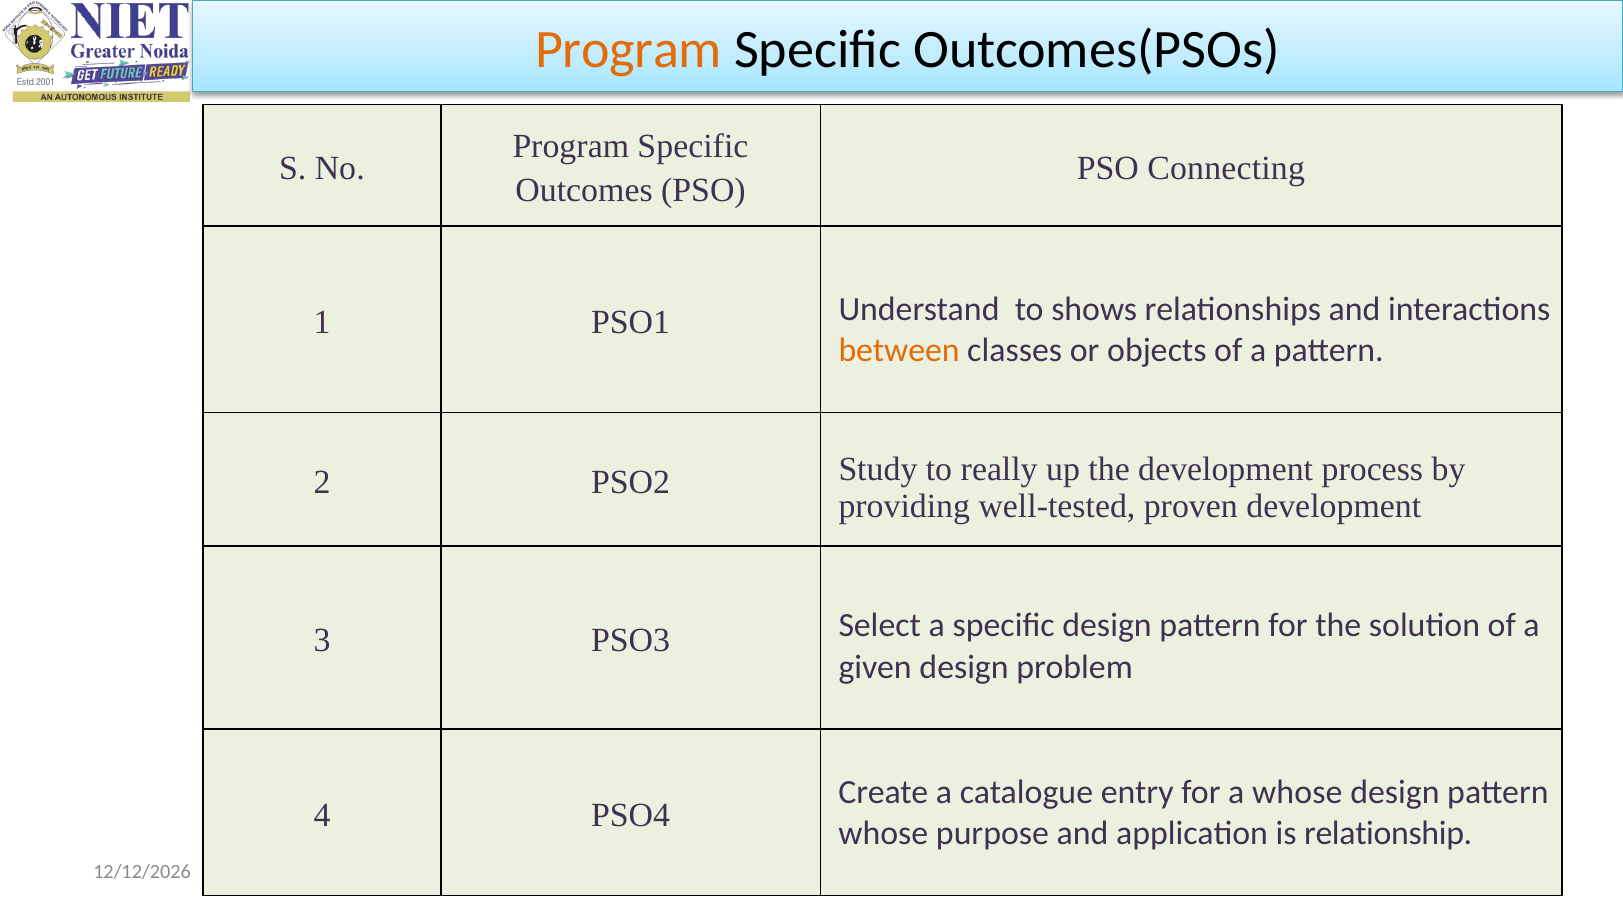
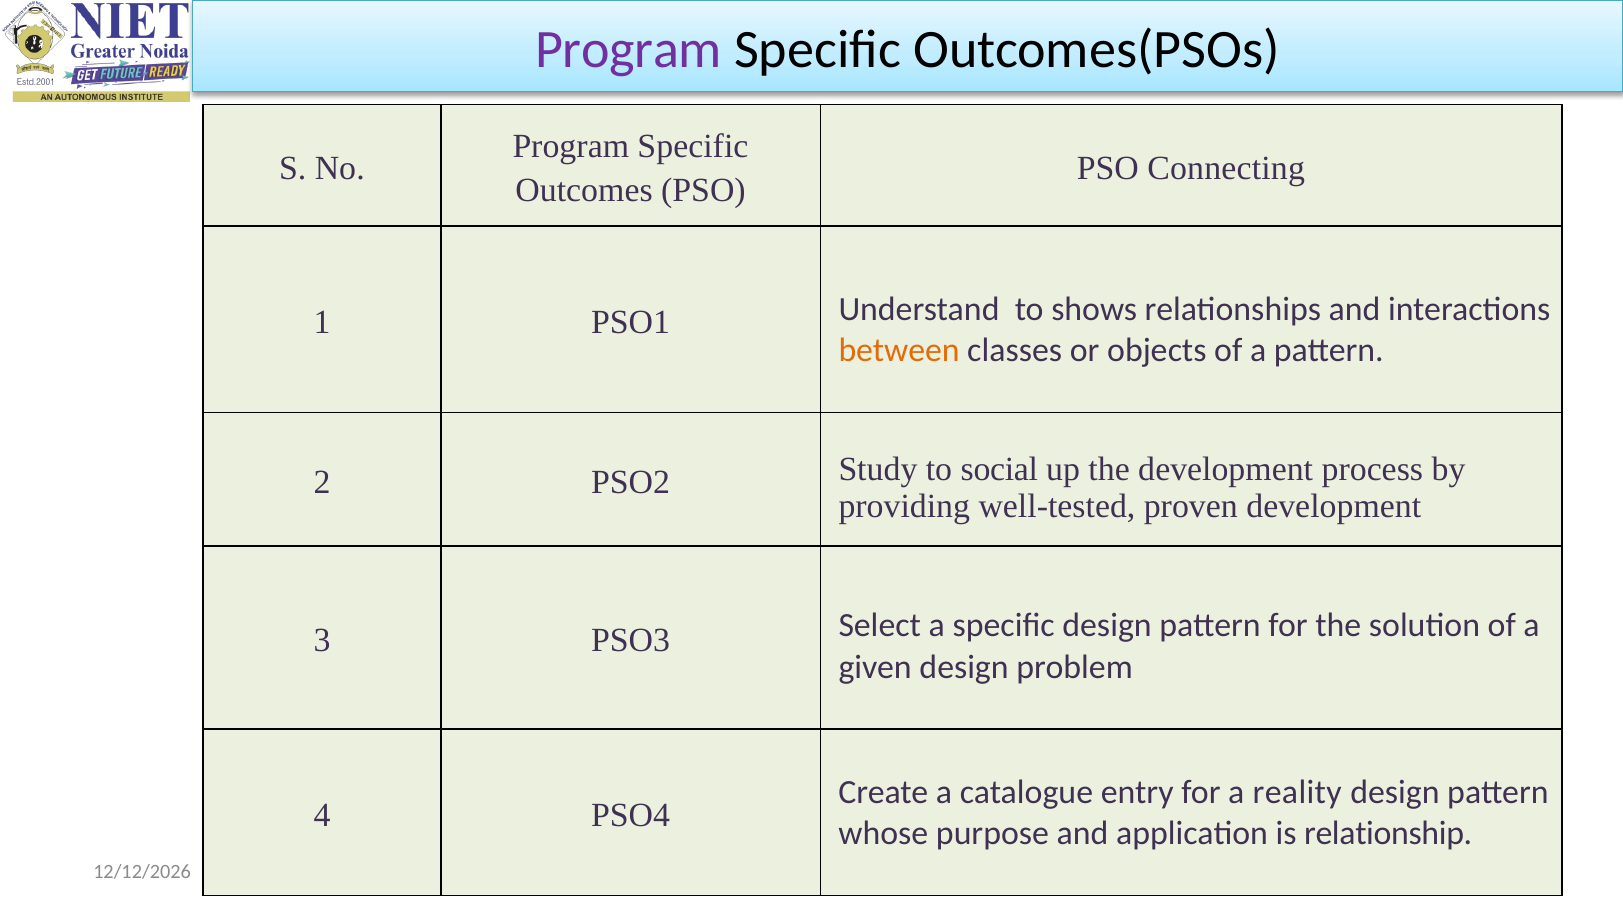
Program colour: orange -> purple (629, 49)
really: really -> social (999, 469)
a whose: whose -> reality (1297, 792)
